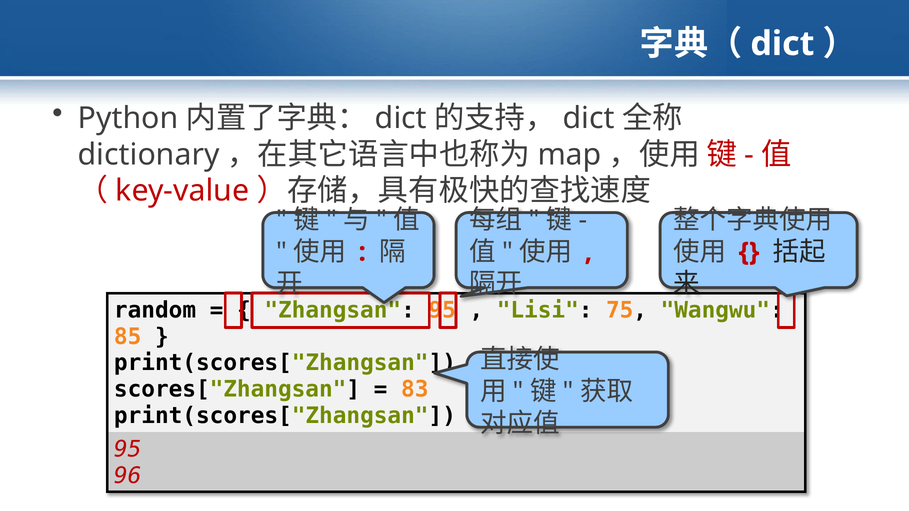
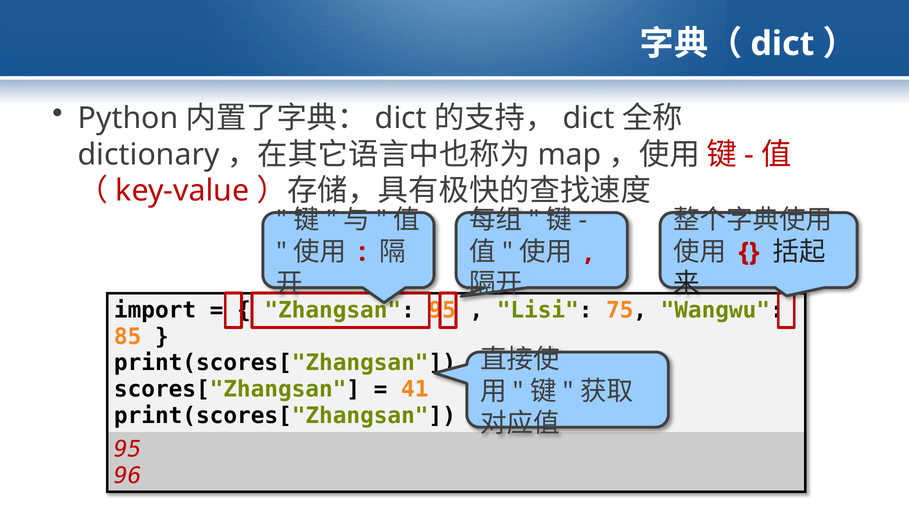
random: random -> import (155, 310)
83: 83 -> 41 (415, 390)
